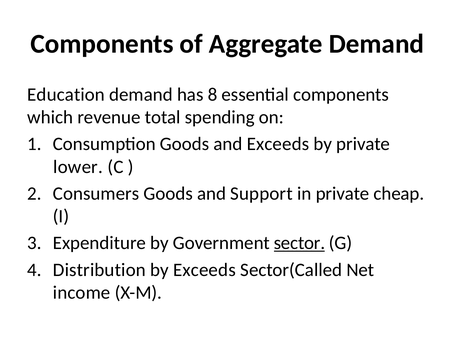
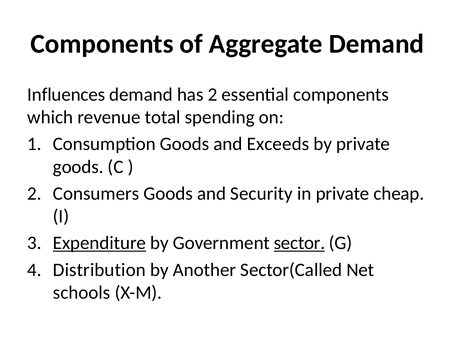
Education: Education -> Influences (66, 95)
has 8: 8 -> 2 (212, 95)
lower: lower -> goods (78, 167)
Support: Support -> Security (262, 194)
Expenditure underline: none -> present (99, 243)
by Exceeds: Exceeds -> Another (205, 270)
income: income -> schools (82, 293)
